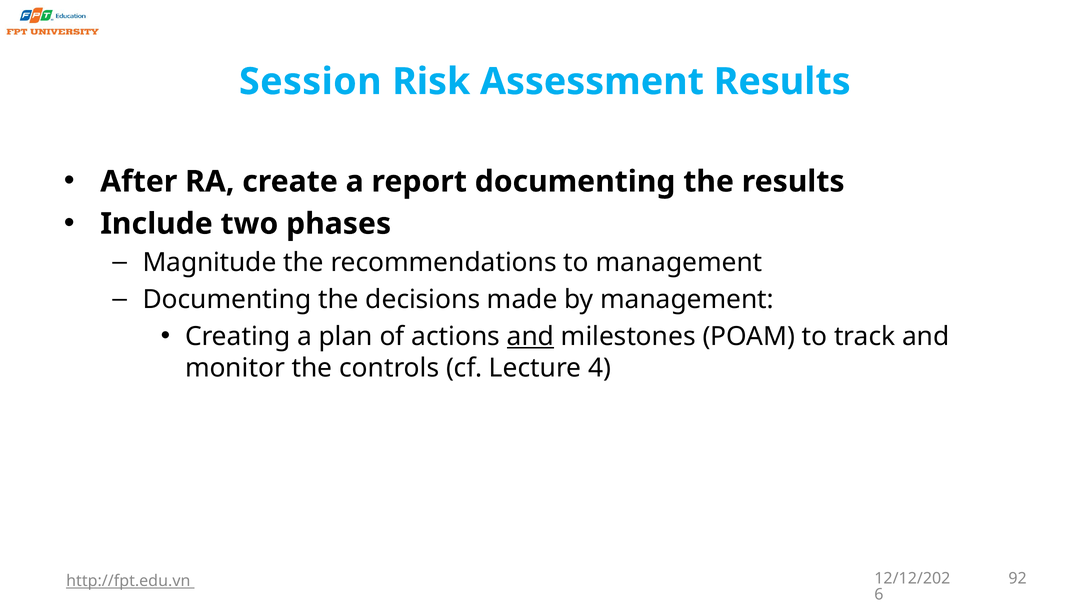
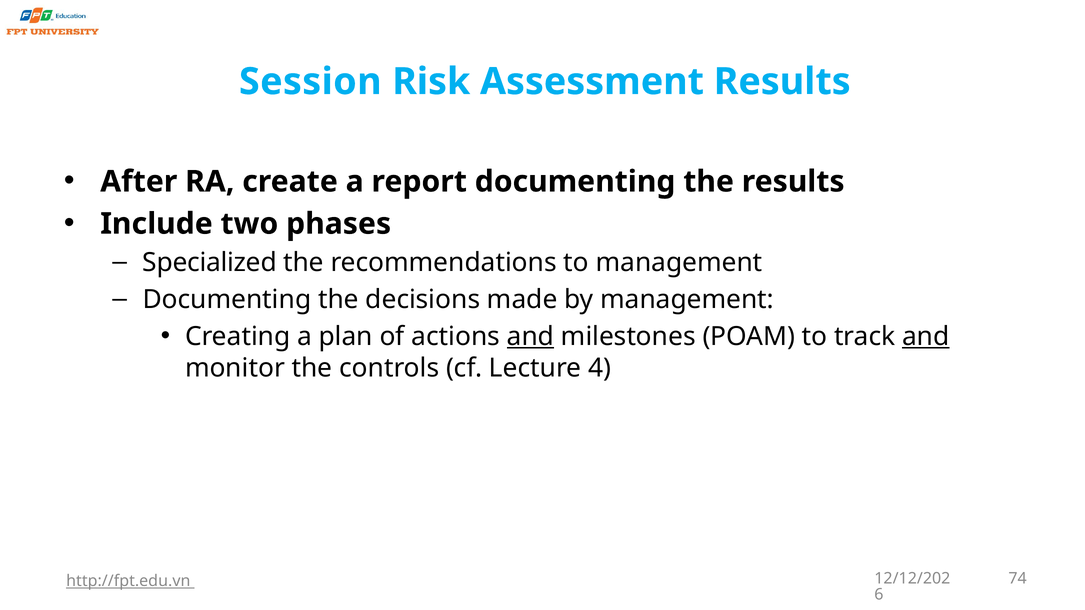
Magnitude: Magnitude -> Specialized (210, 263)
and underline: none -> present (926, 337)
92: 92 -> 74 (1018, 579)
